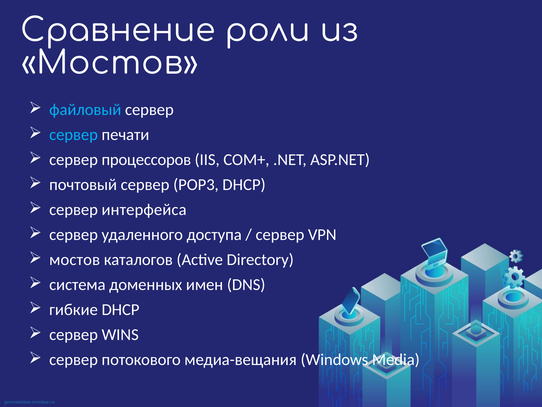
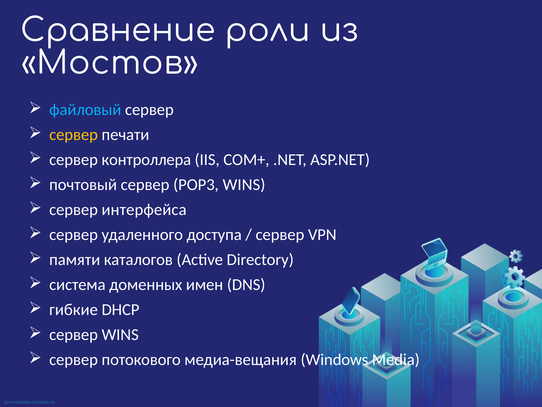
сервер colour: light blue -> yellow (74, 134)
процессоров: процессоров -> контроллера (146, 159)
POP3 DHCP: DHCP -> WINS (244, 184)
мостов: мостов -> памяти (75, 259)
